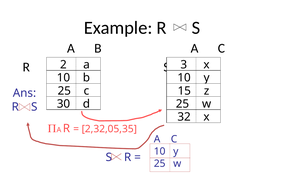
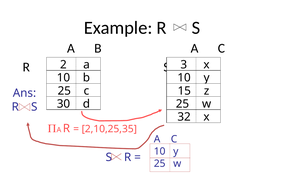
2,32,05,35: 2,32,05,35 -> 2,10,25,35 (109, 129)
